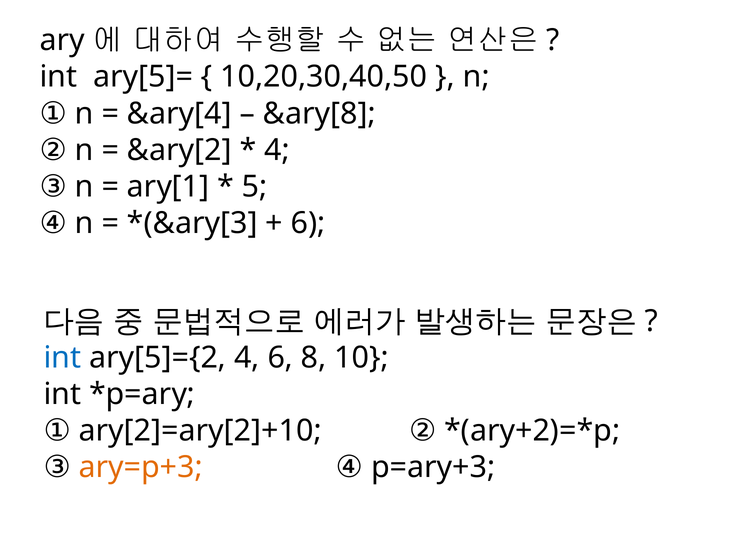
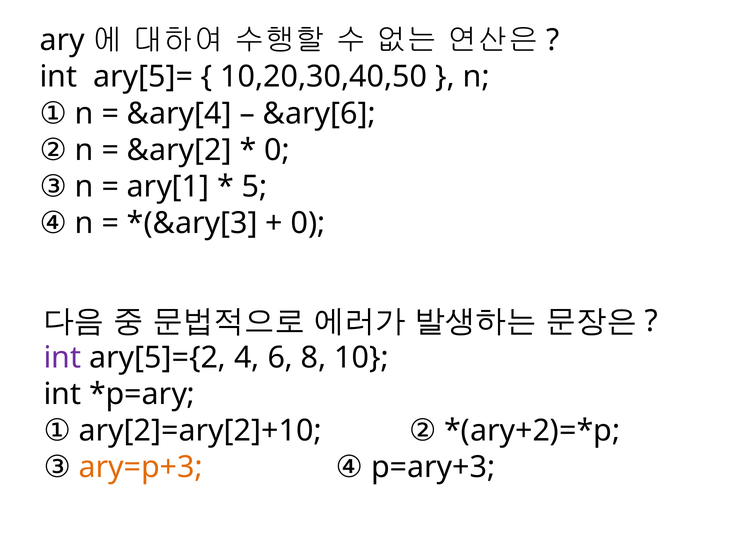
&ary[8: &ary[8 -> &ary[6 (319, 114)
4: 4 -> 0 (277, 150)
6: 6 -> 0 (308, 223)
int colour: blue -> purple (62, 358)
